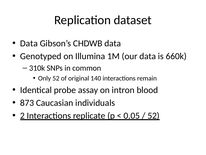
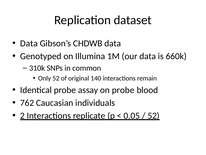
on intron: intron -> probe (123, 90)
873: 873 -> 762 (27, 103)
